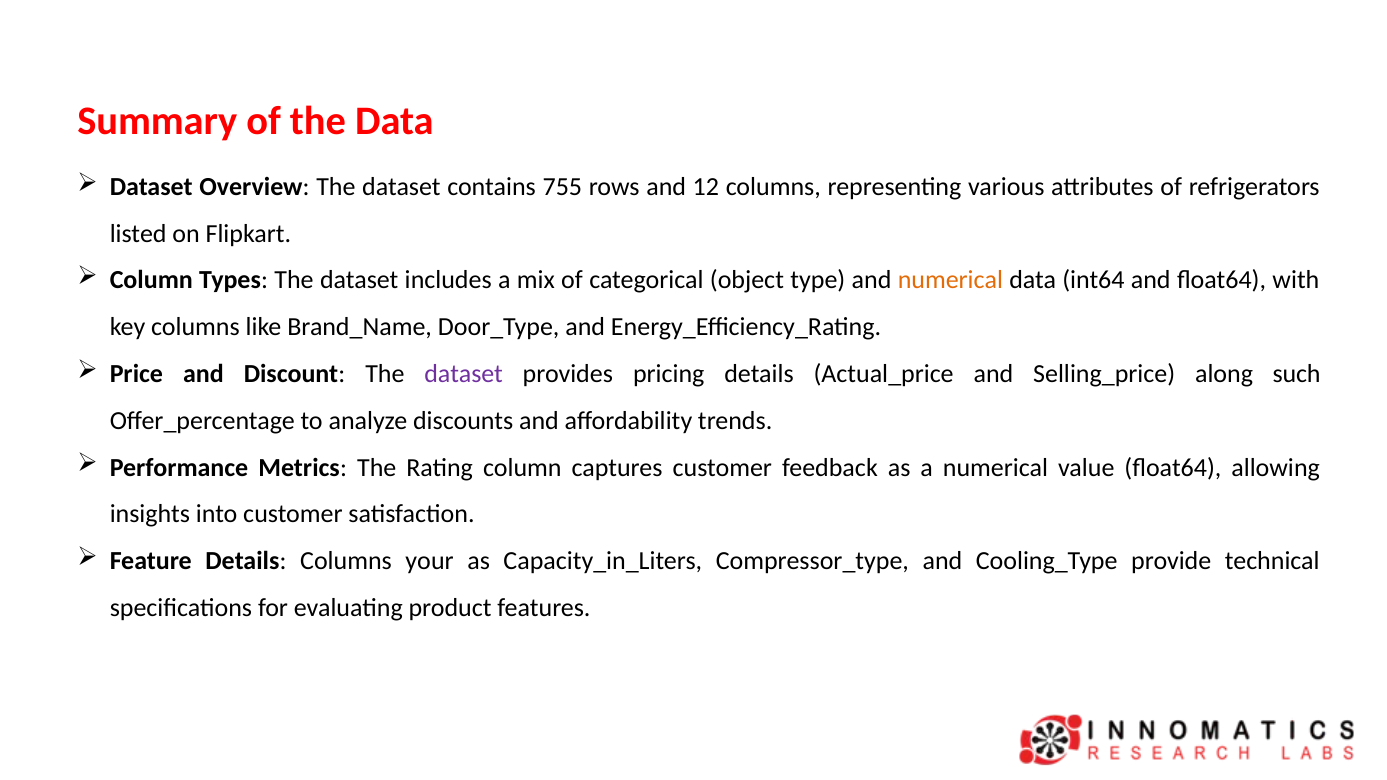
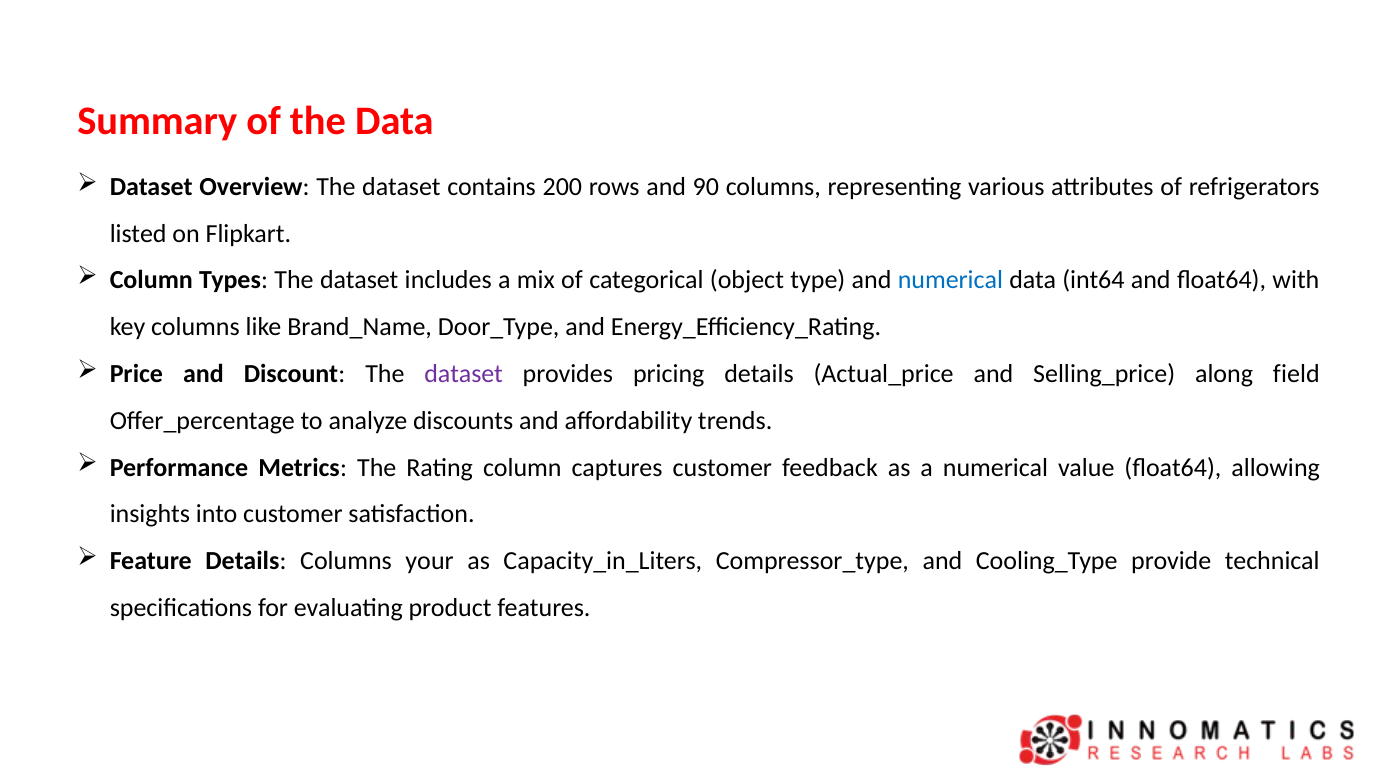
755: 755 -> 200 (562, 187)
12: 12 -> 90 (706, 187)
numerical colour: orange -> blue (950, 280)
such: such -> field (1296, 374)
